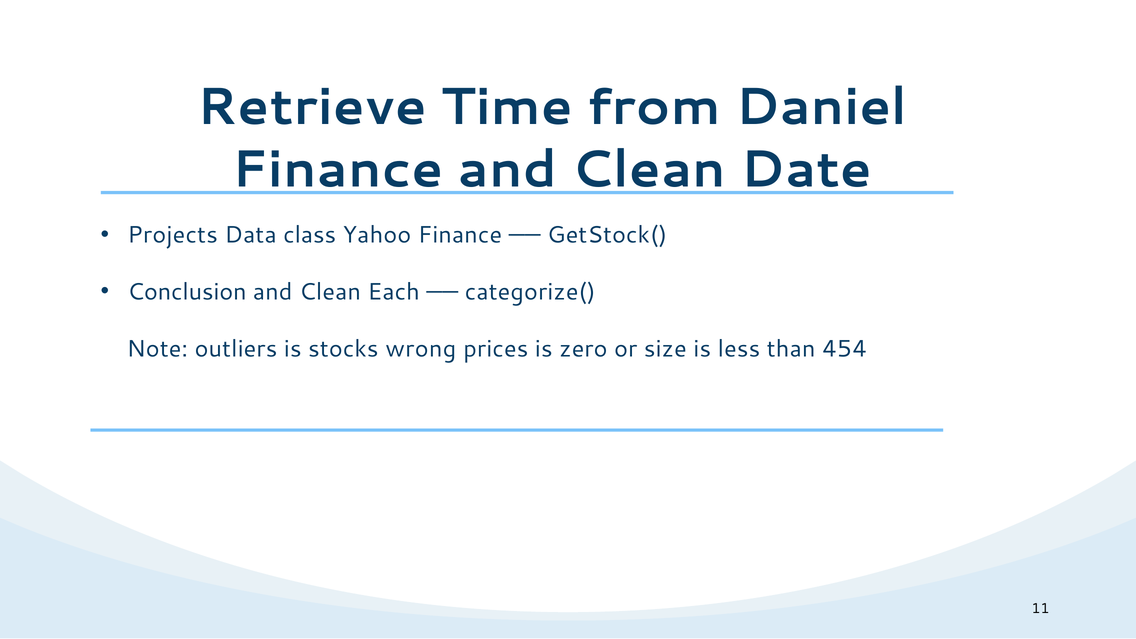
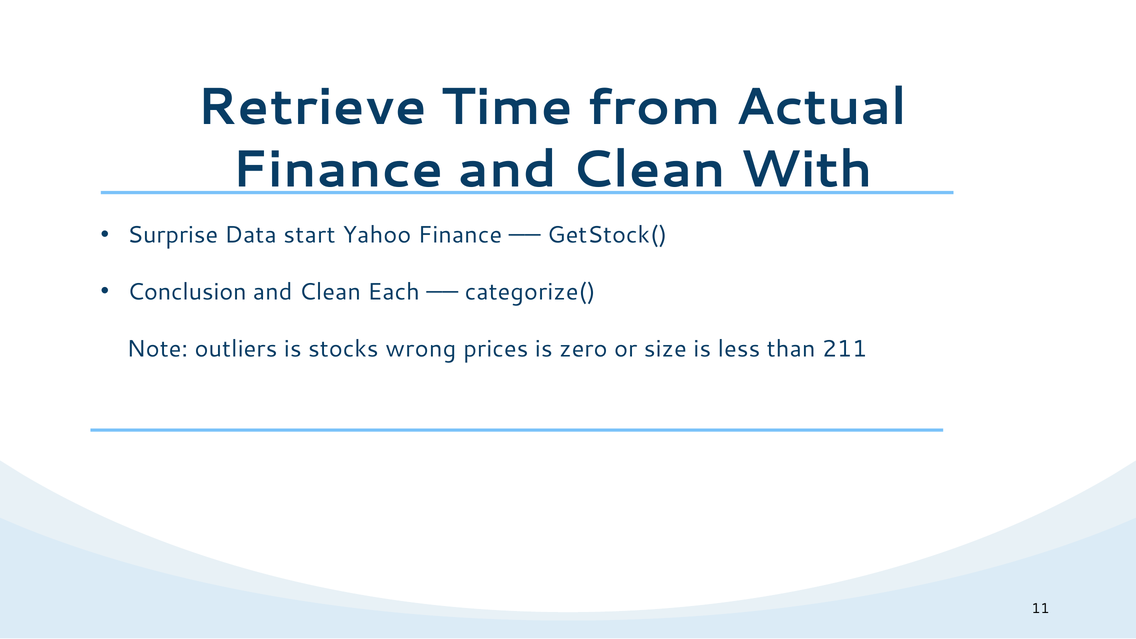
Daniel: Daniel -> Actual (821, 107)
Date: Date -> With (806, 170)
Projects: Projects -> Surprise (173, 235)
class: class -> start (309, 235)
454: 454 -> 211 (844, 349)
